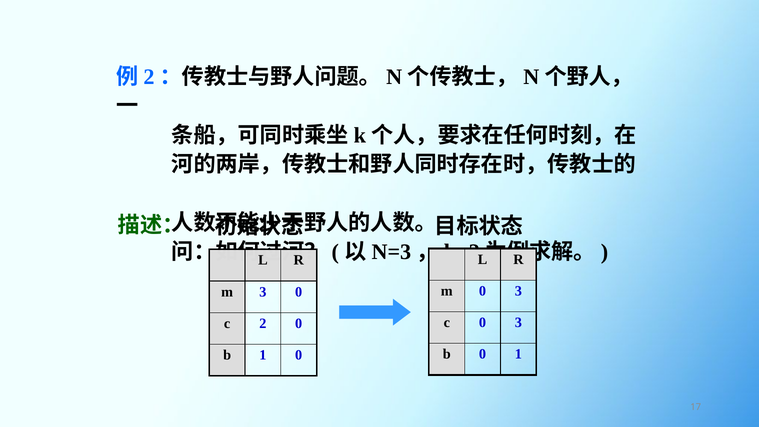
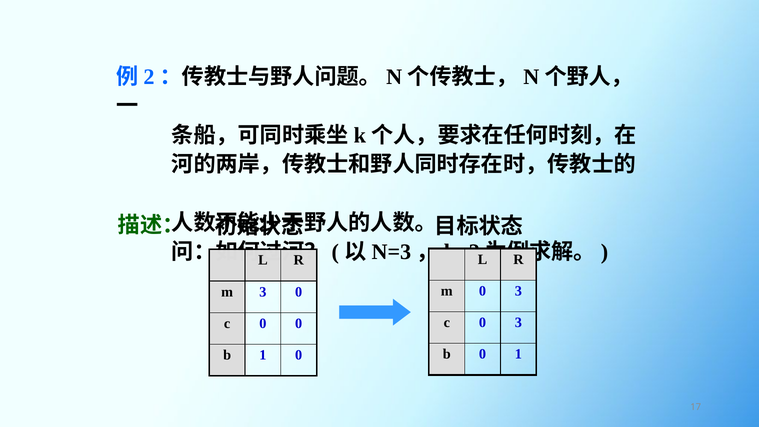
2: 2 -> 0 (263, 323)
